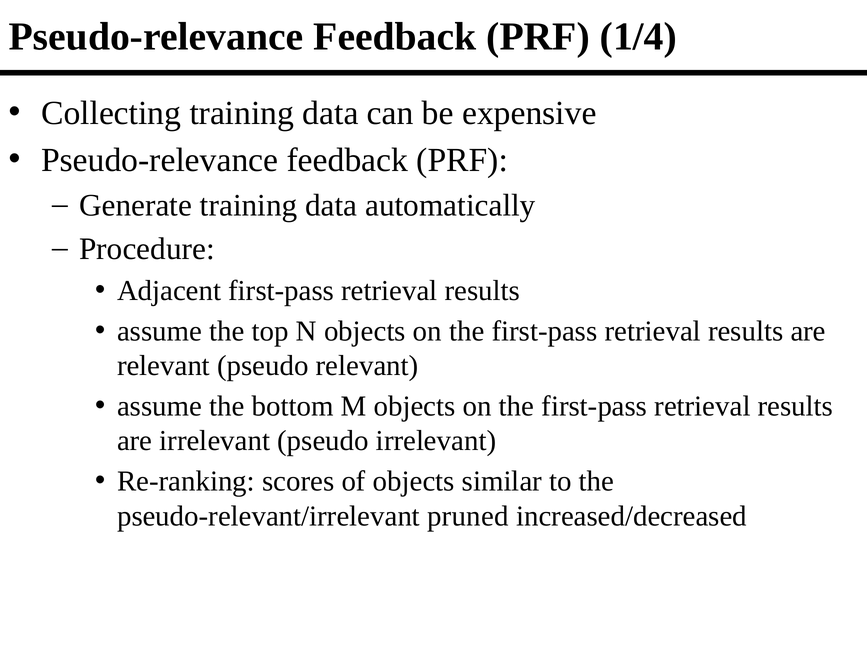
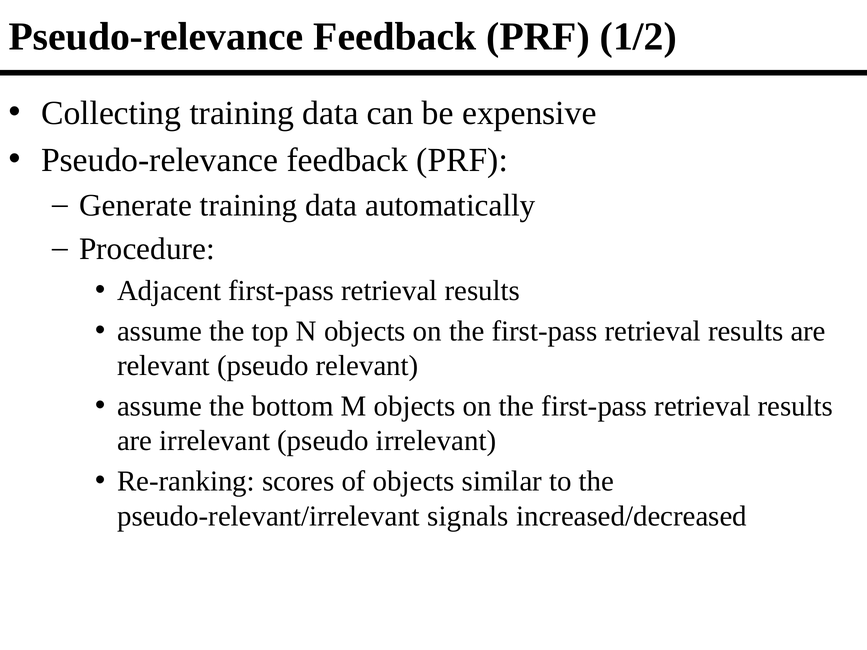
1/4: 1/4 -> 1/2 (638, 37)
pruned: pruned -> signals (468, 516)
